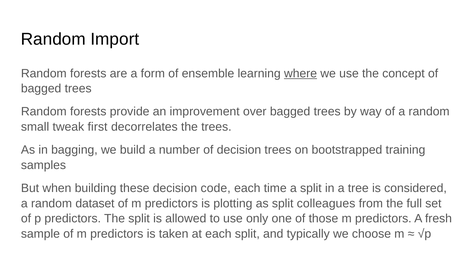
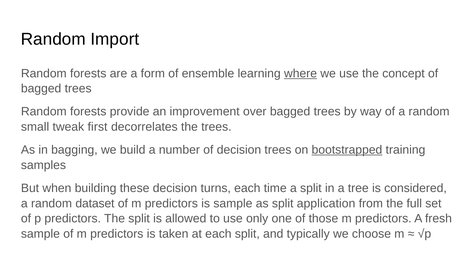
bootstrapped underline: none -> present (347, 150)
code: code -> turns (216, 188)
is plotting: plotting -> sample (233, 204)
colleagues: colleagues -> application (326, 204)
